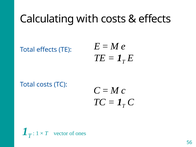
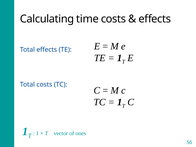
with: with -> time (87, 19)
